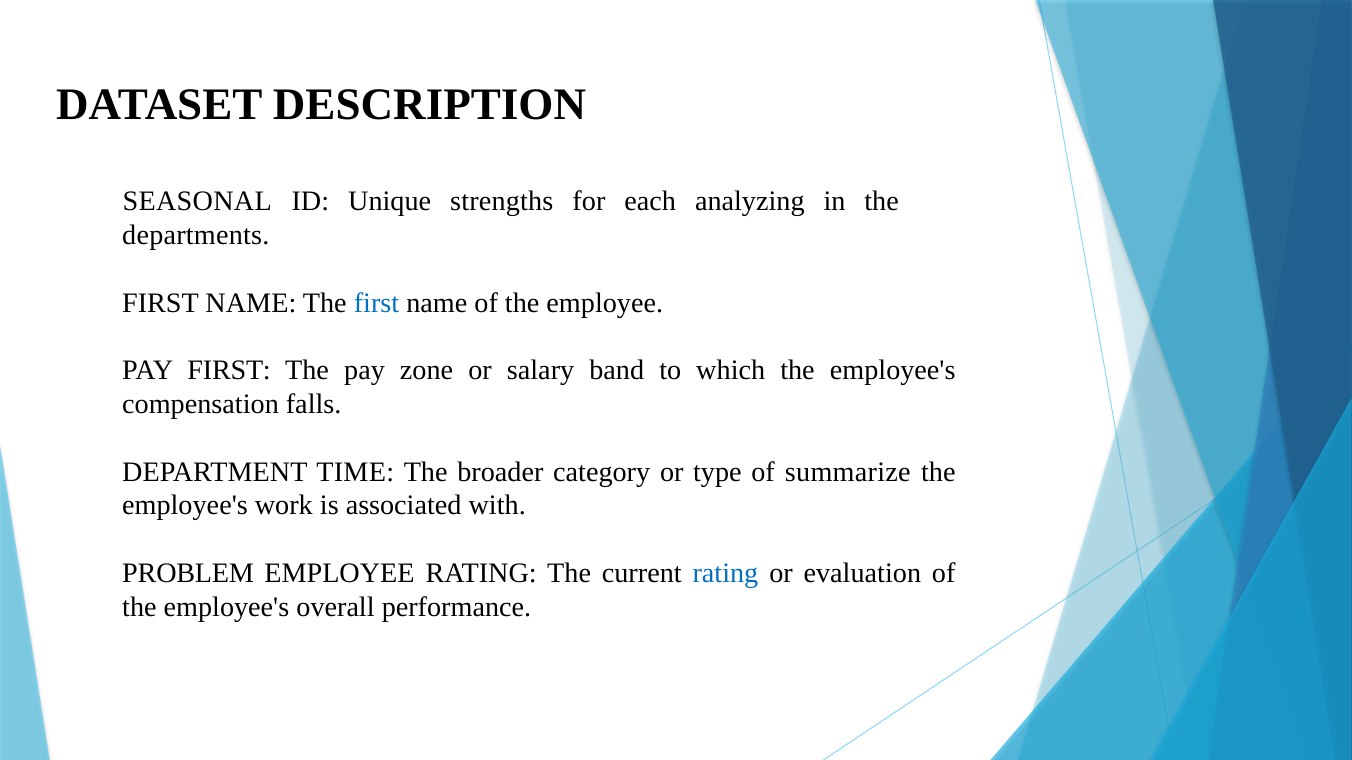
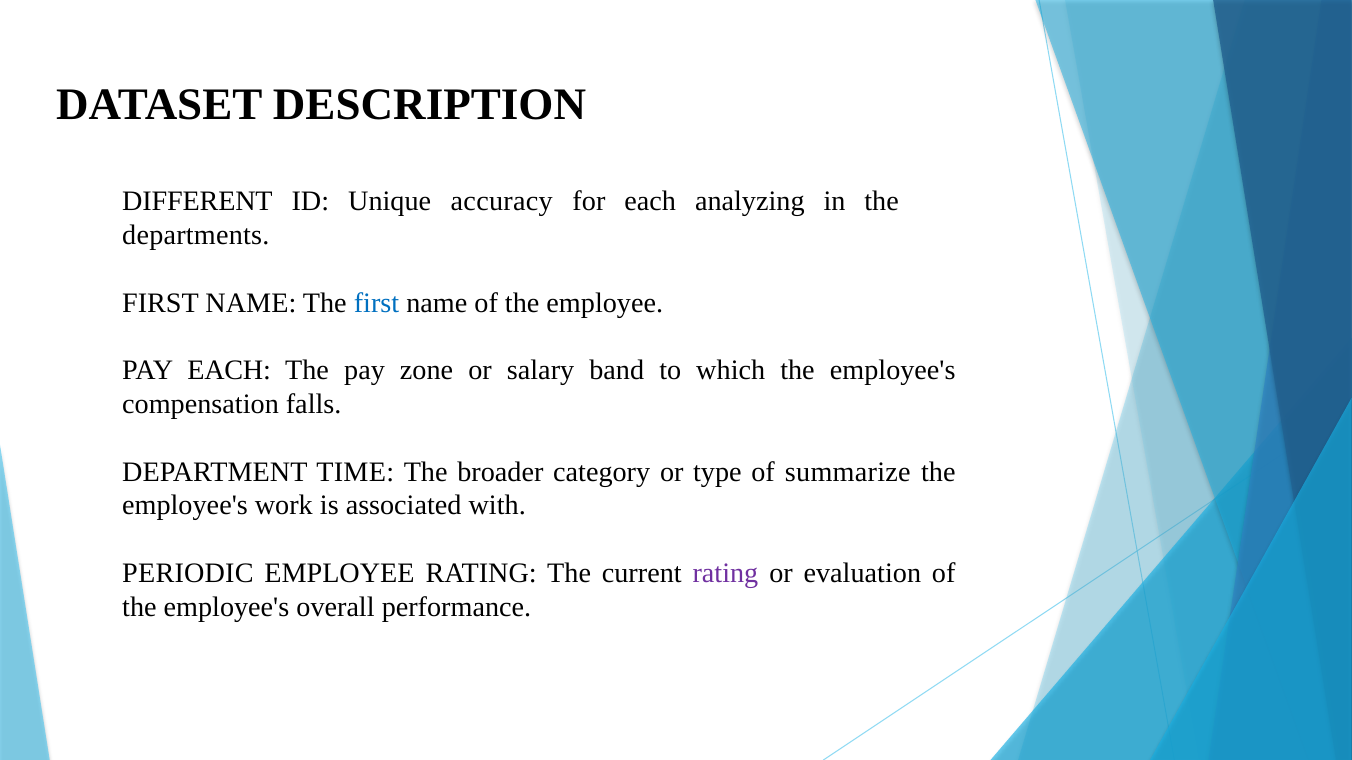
SEASONAL: SEASONAL -> DIFFERENT (197, 202)
strengths: strengths -> accuracy (502, 202)
PAY FIRST: FIRST -> EACH (229, 371)
PROBLEM: PROBLEM -> PERIODIC (188, 574)
rating colour: blue -> purple (725, 574)
